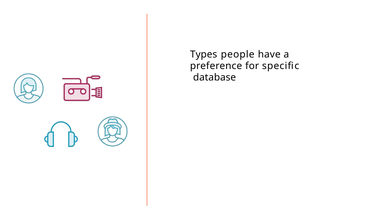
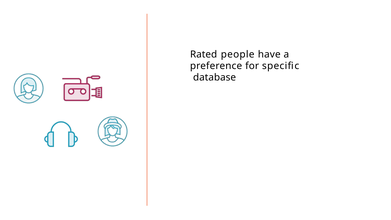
Types: Types -> Rated (204, 54)
